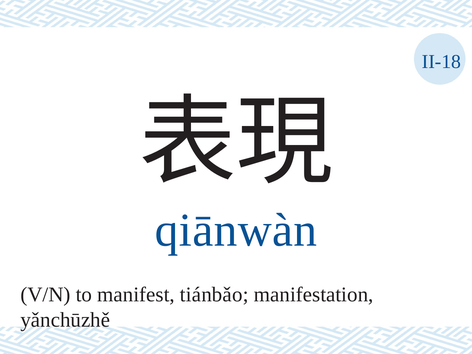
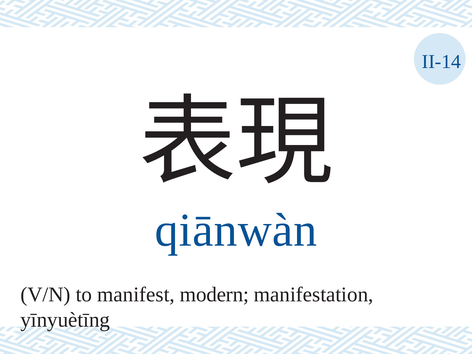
II-18: II-18 -> II-14 (442, 62)
tiánbǎo: tiánbǎo -> modern (214, 295)
yǎnchūzhě: yǎnchūzhě -> yīnyuètīng (65, 320)
